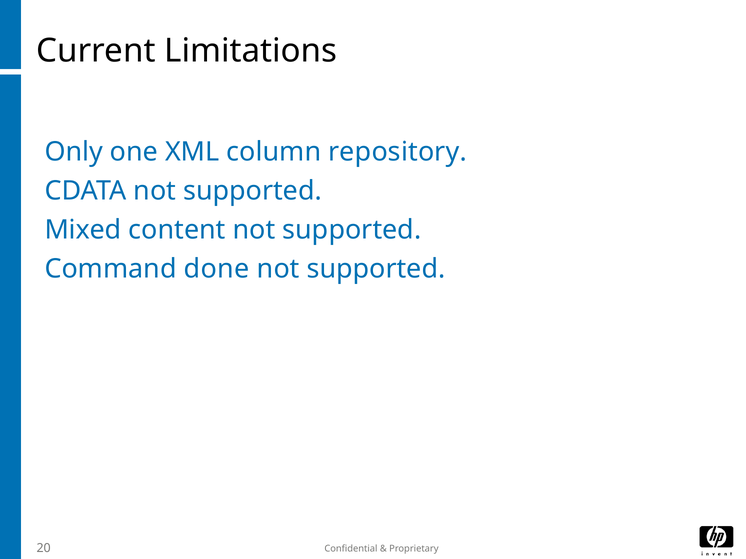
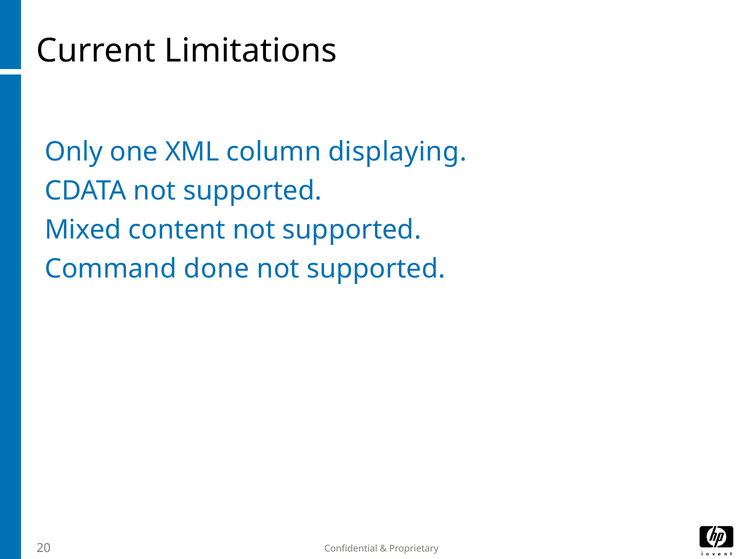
repository: repository -> displaying (397, 152)
